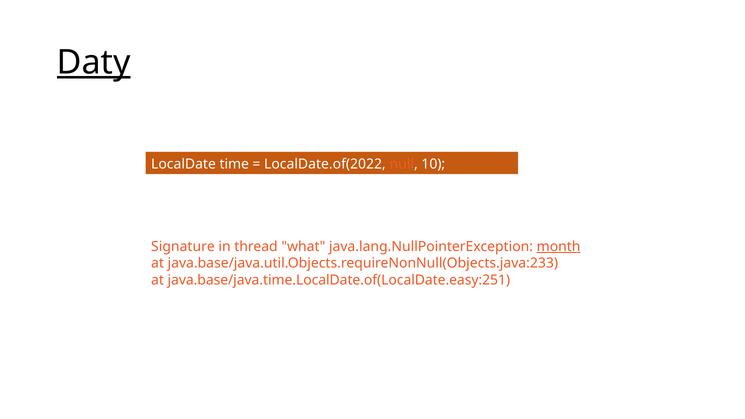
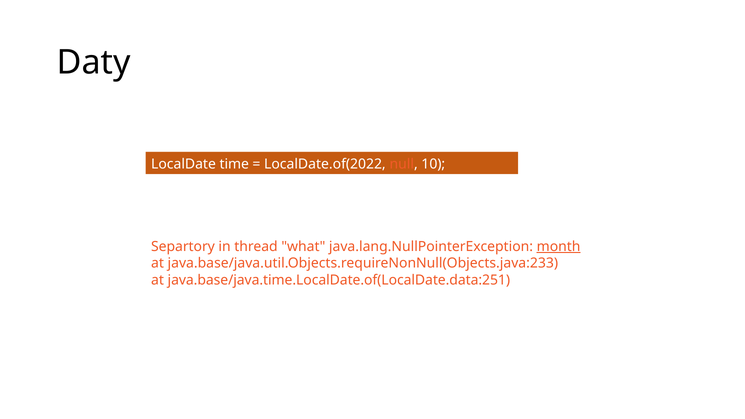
Daty underline: present -> none (94, 63)
Signature: Signature -> Separtory (183, 247)
java.base/java.time.LocalDate.of(LocalDate.easy:251: java.base/java.time.LocalDate.of(LocalDate.easy:251 -> java.base/java.time.LocalDate.of(LocalDate.data:251 (339, 280)
